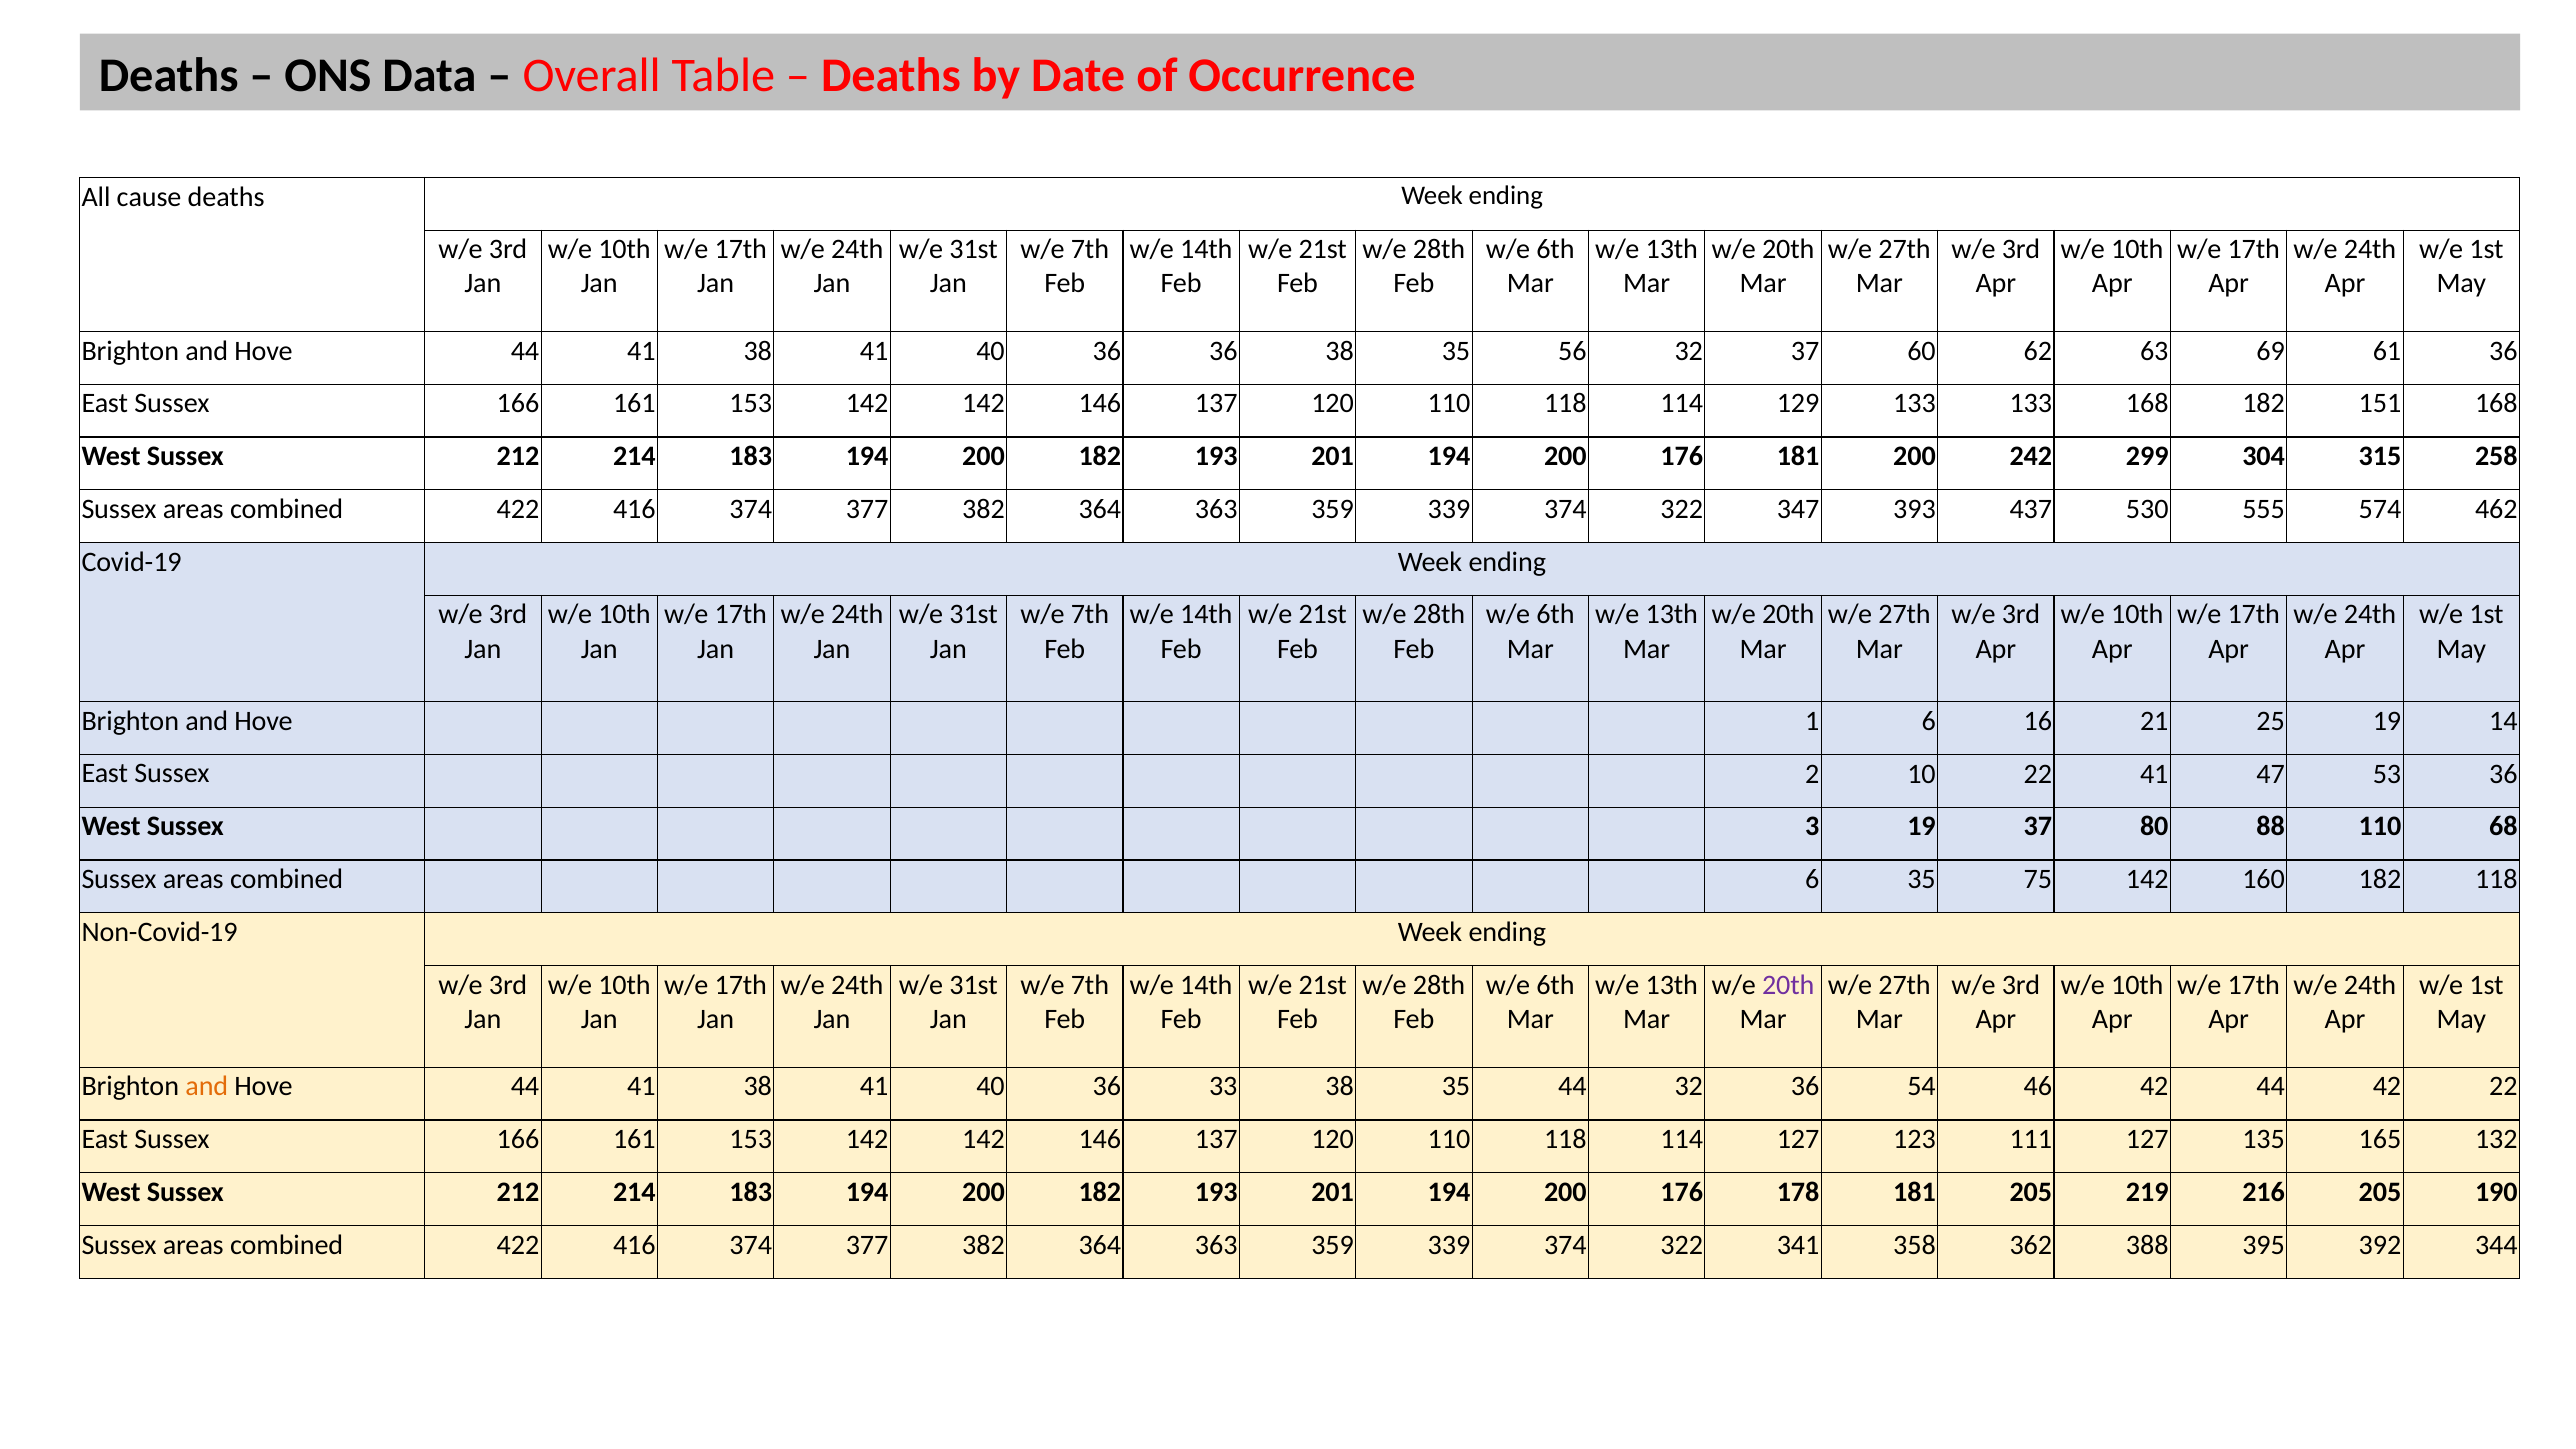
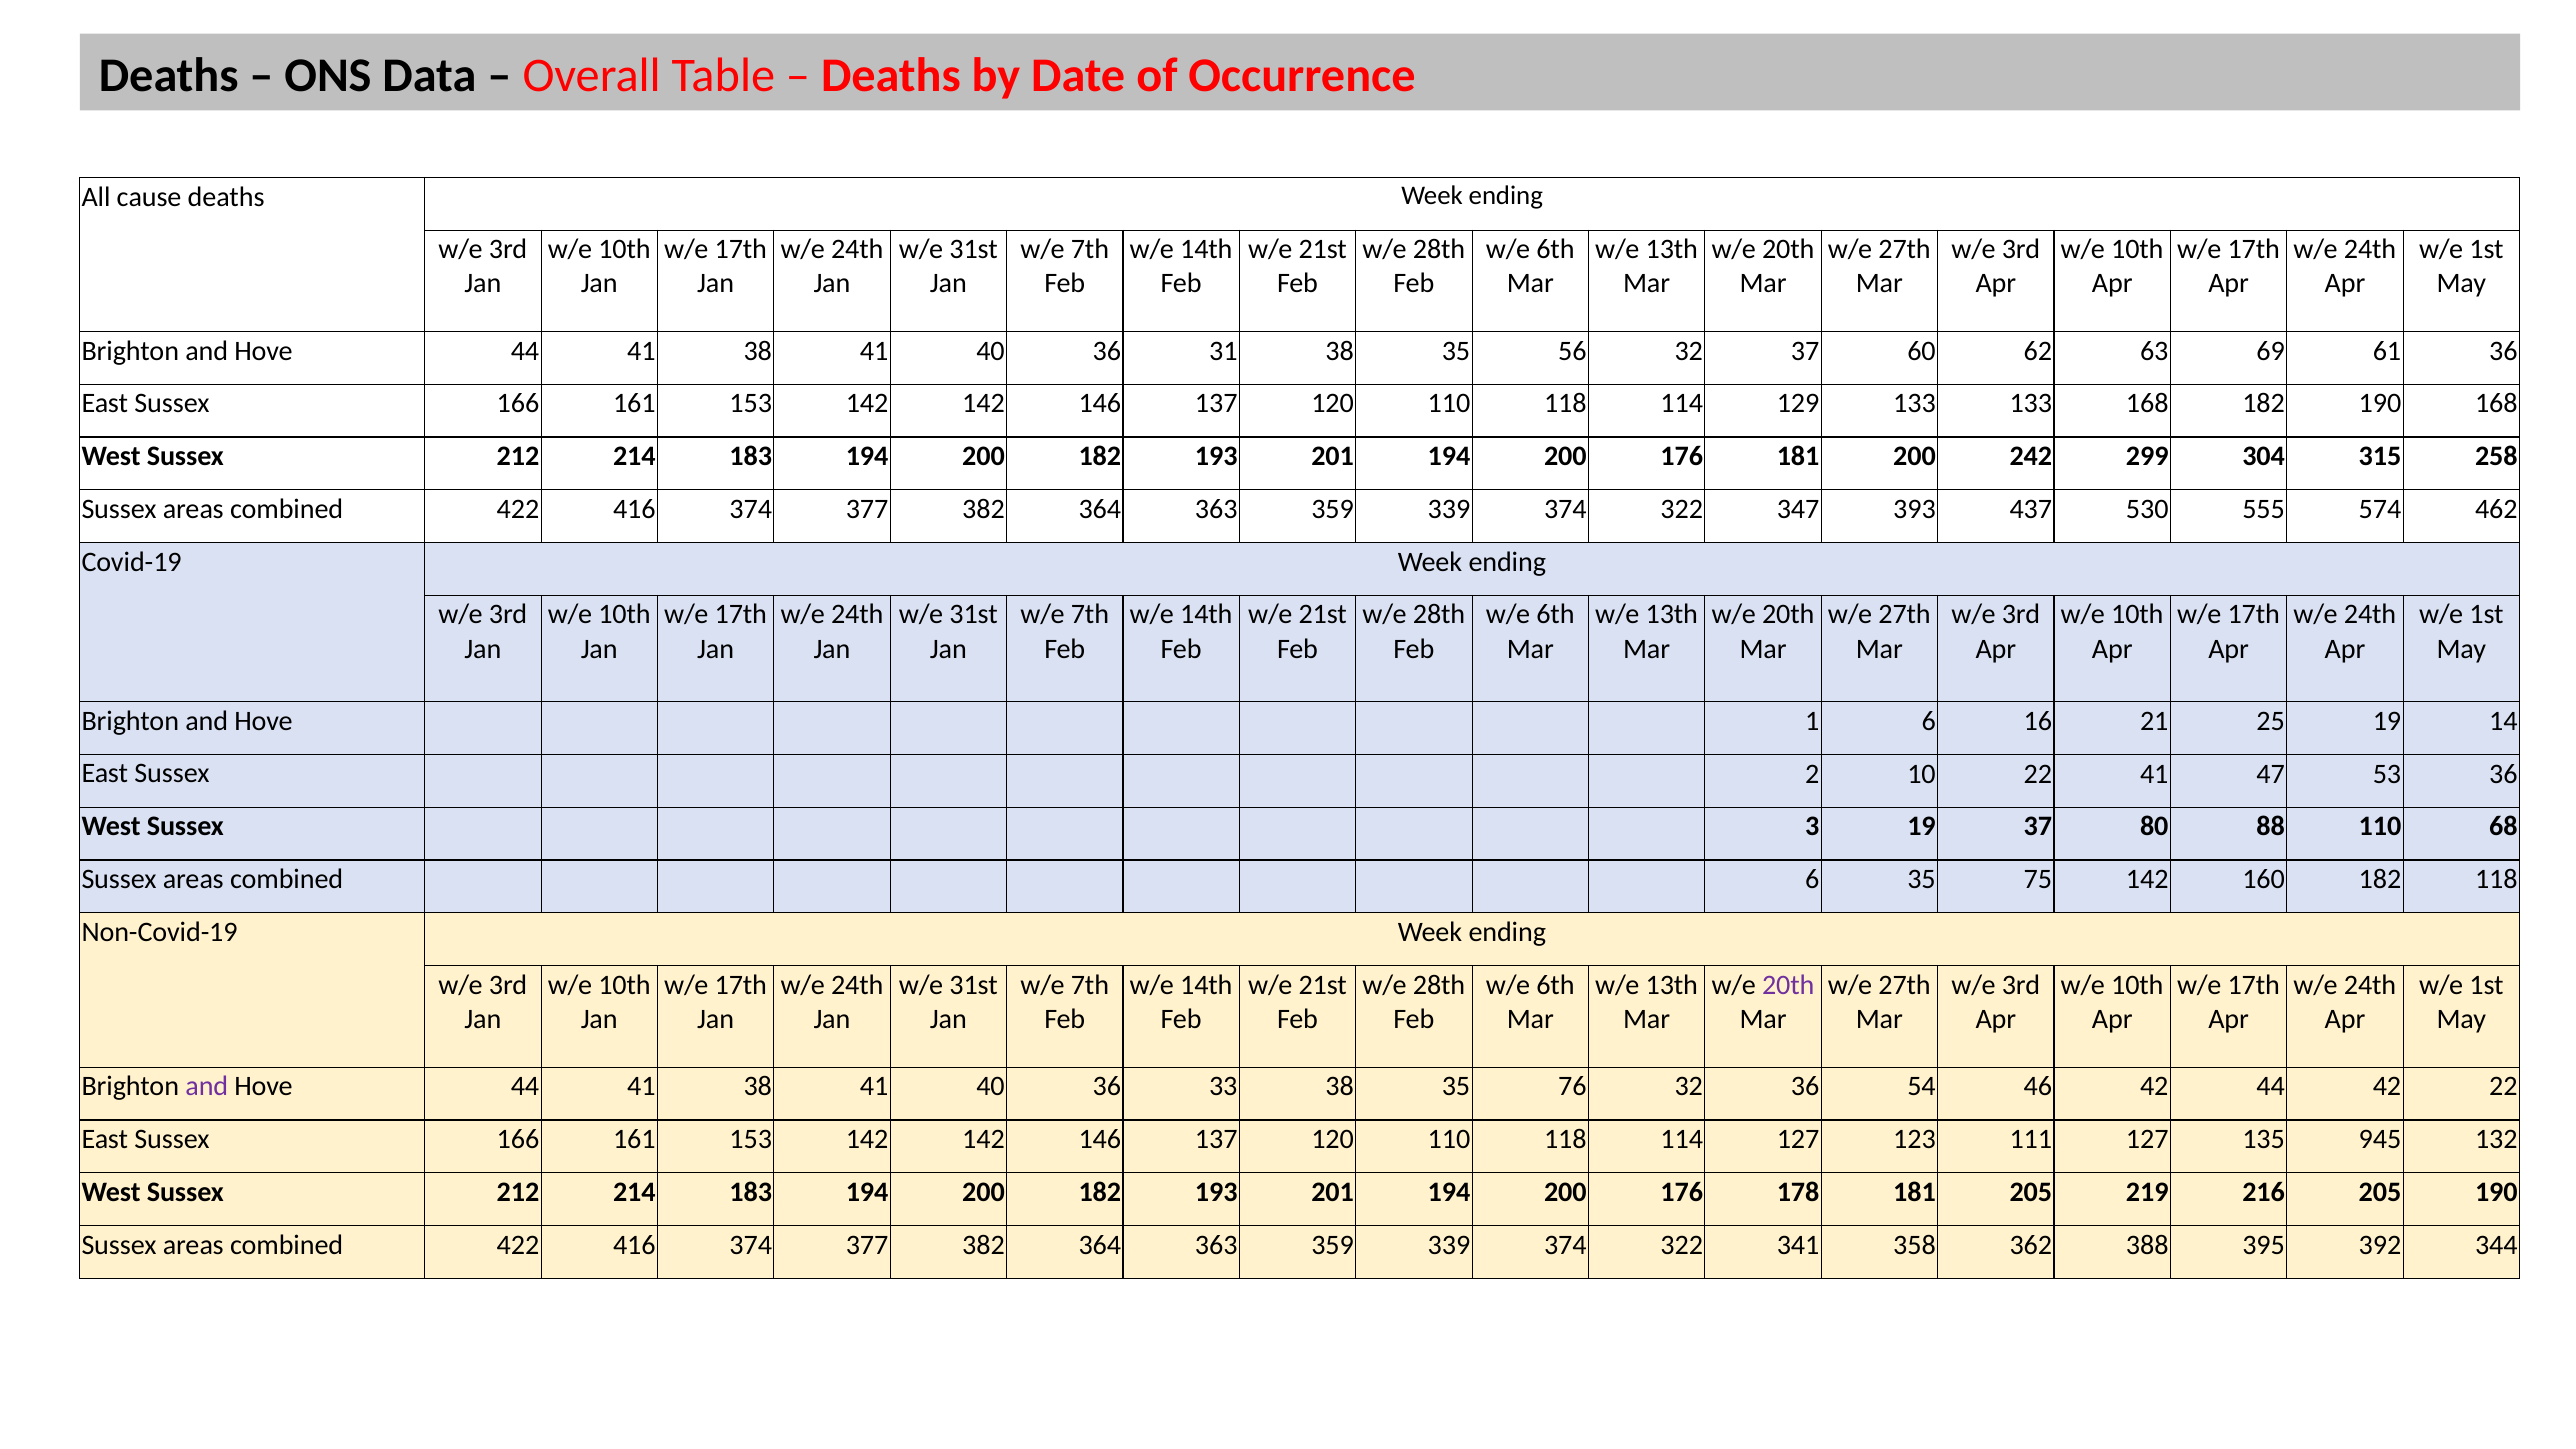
36 36: 36 -> 31 (1223, 351)
182 151: 151 -> 190 (2380, 404)
and colour: orange -> purple (207, 1087)
35 44: 44 -> 76 (1572, 1087)
165: 165 -> 945 (2380, 1139)
